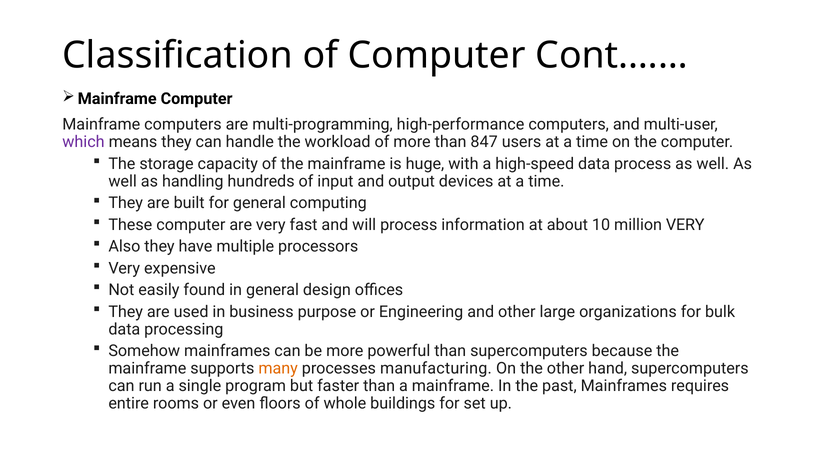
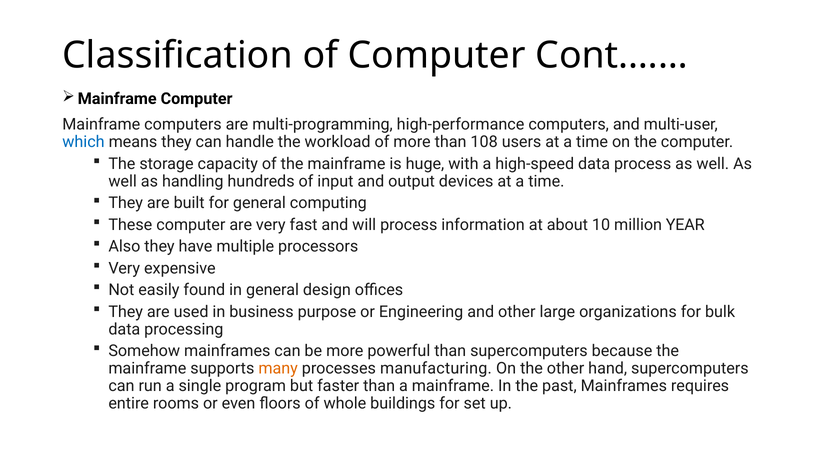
which colour: purple -> blue (83, 142)
847: 847 -> 108 (484, 142)
million VERY: VERY -> YEAR (685, 225)
